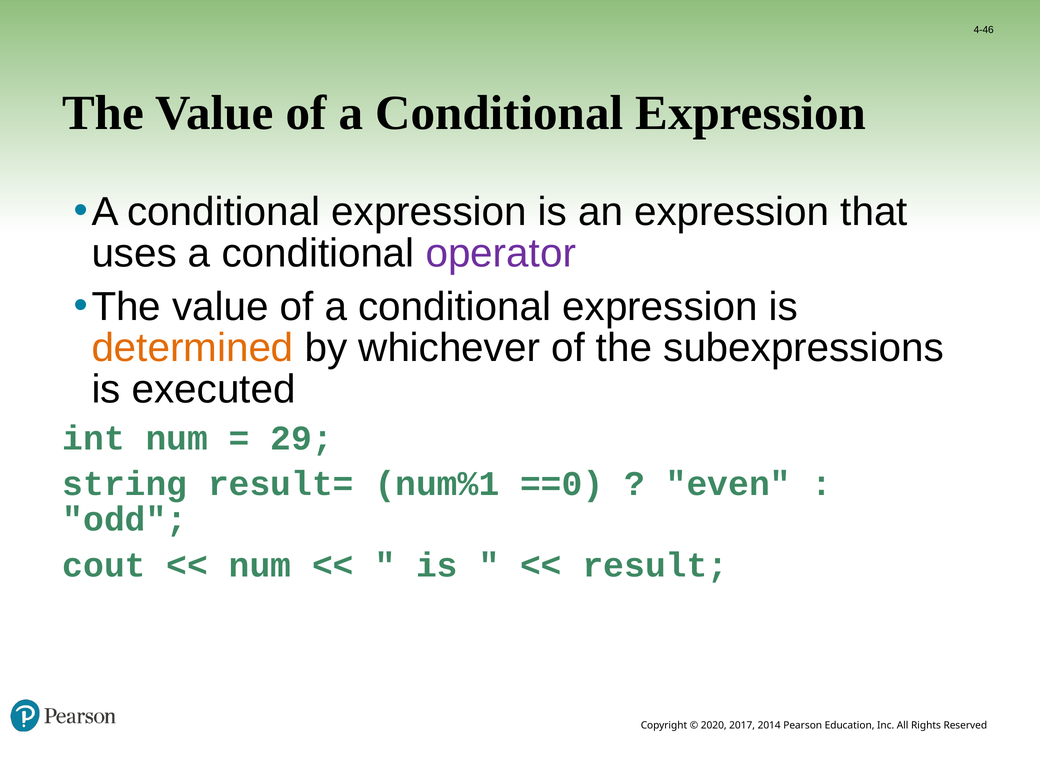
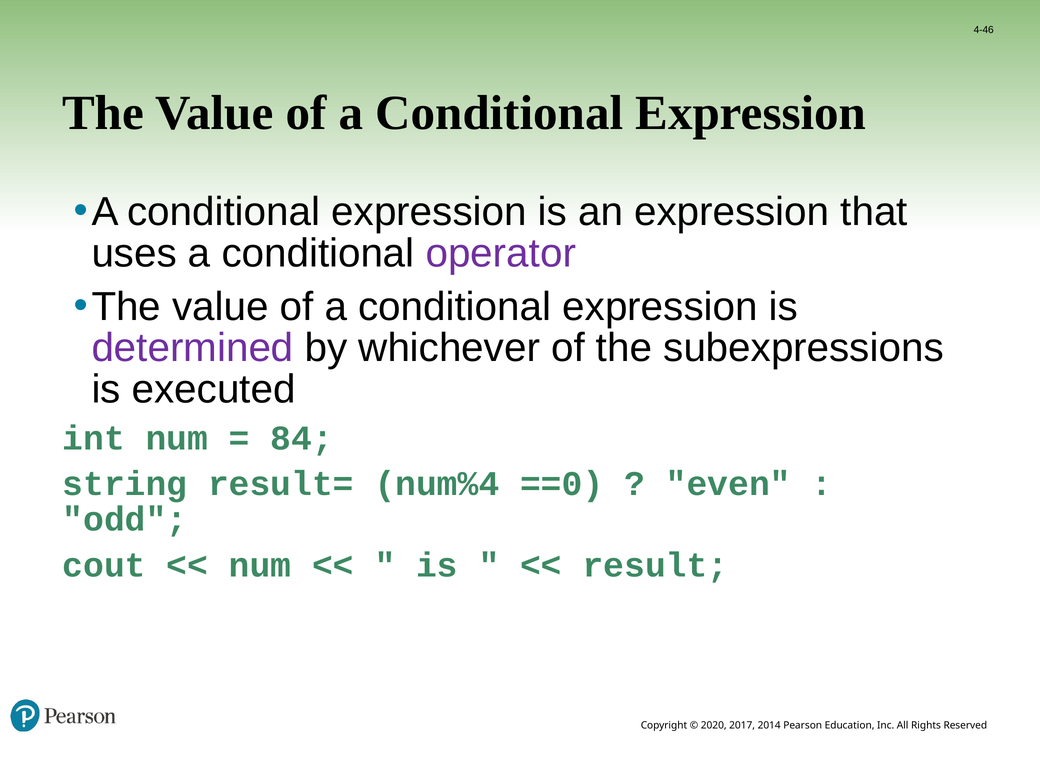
determined colour: orange -> purple (193, 348)
29: 29 -> 84 (302, 438)
num%1: num%1 -> num%4 (437, 484)
